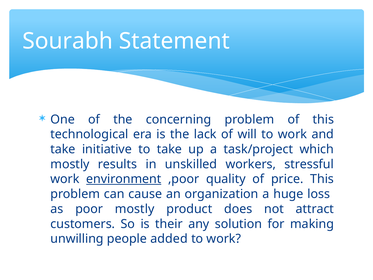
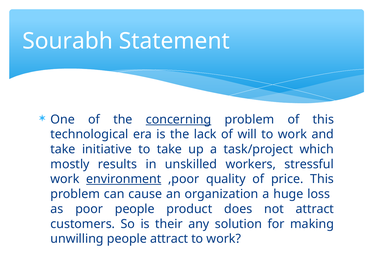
concerning underline: none -> present (179, 119)
poor mostly: mostly -> people (135, 209)
people added: added -> attract (169, 239)
